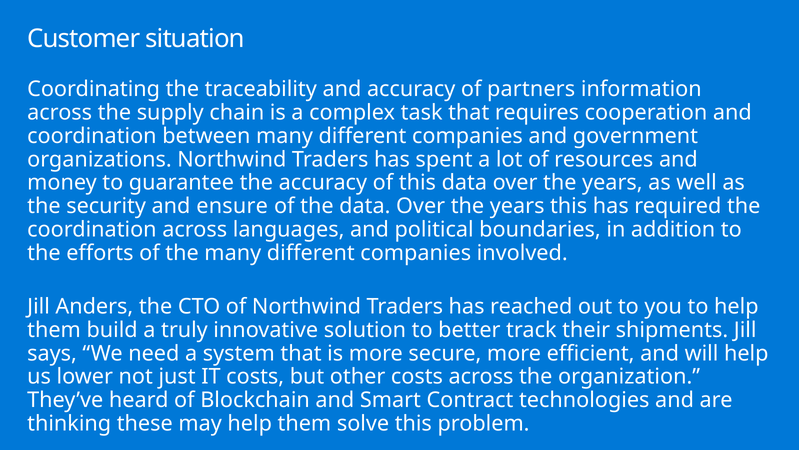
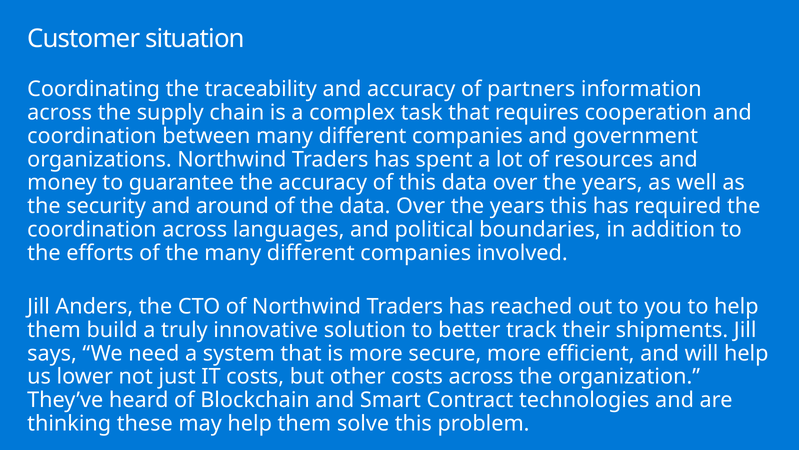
ensure: ensure -> around (232, 206)
